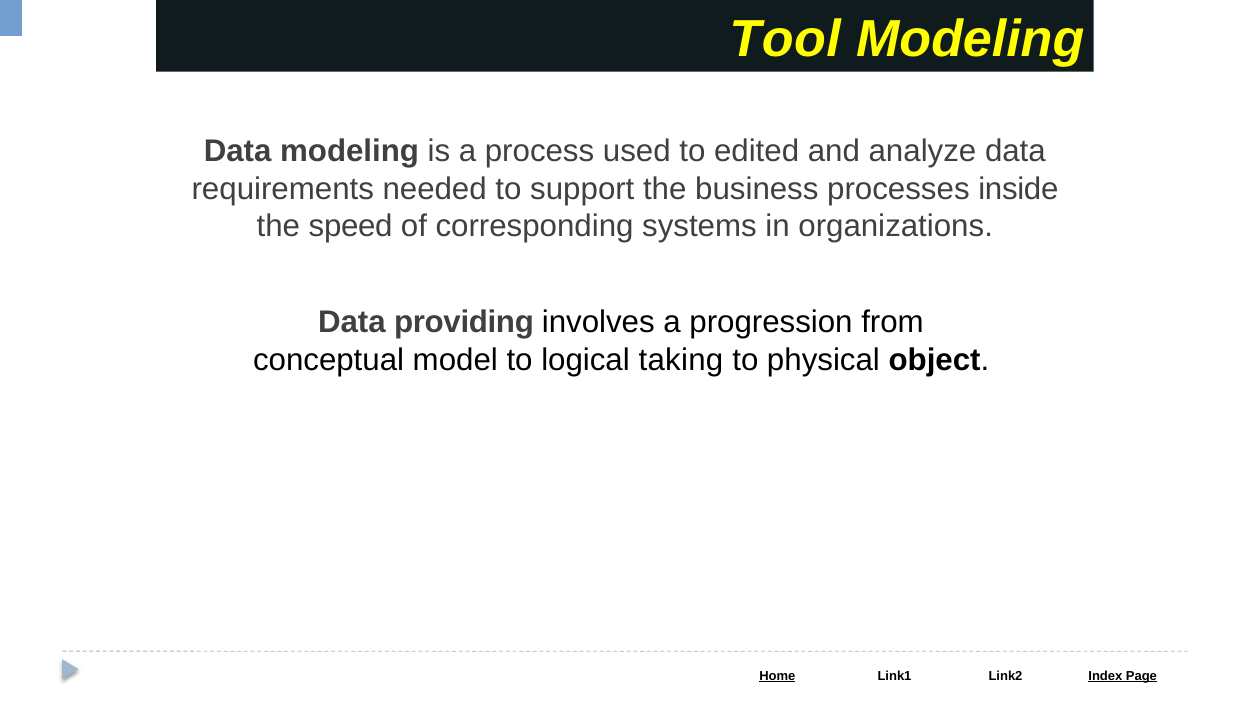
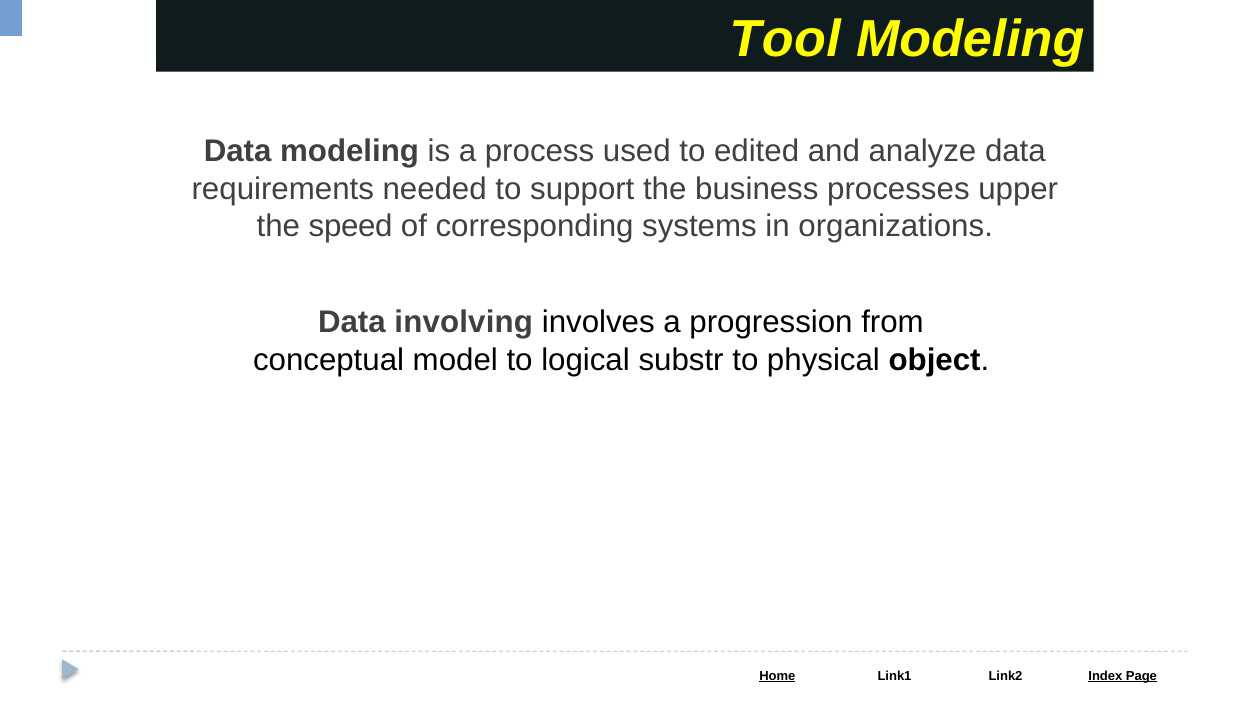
inside: inside -> upper (1018, 189)
providing: providing -> involving (464, 322)
taking: taking -> substr (681, 360)
